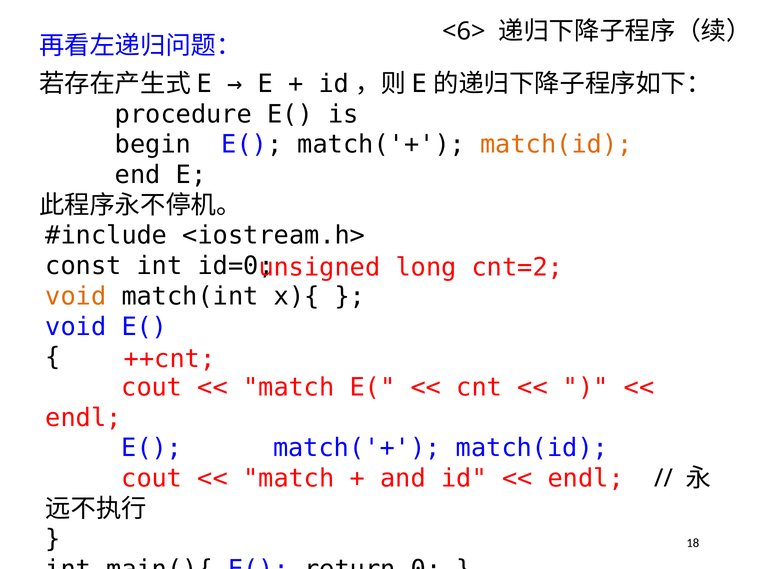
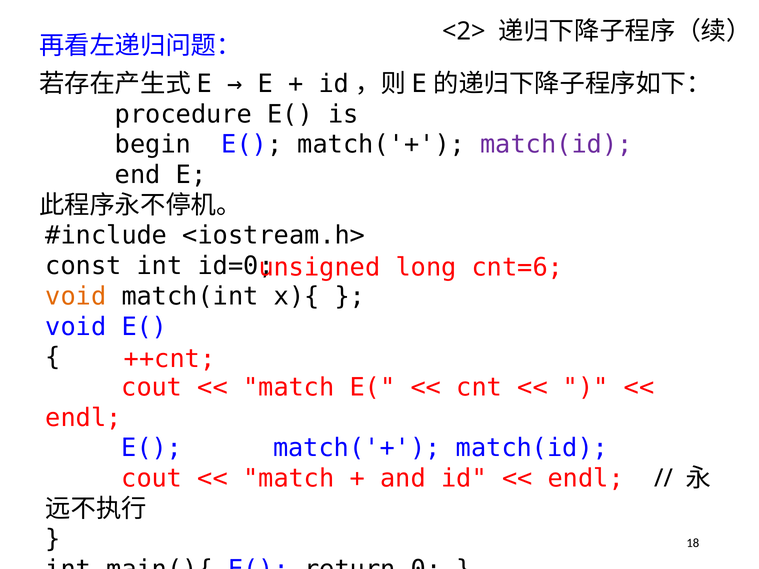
<6>: <6> -> <2> (464, 31)
match(id colour: orange -> purple (556, 145)
cnt=2: cnt=2 -> cnt=6 (517, 267)
